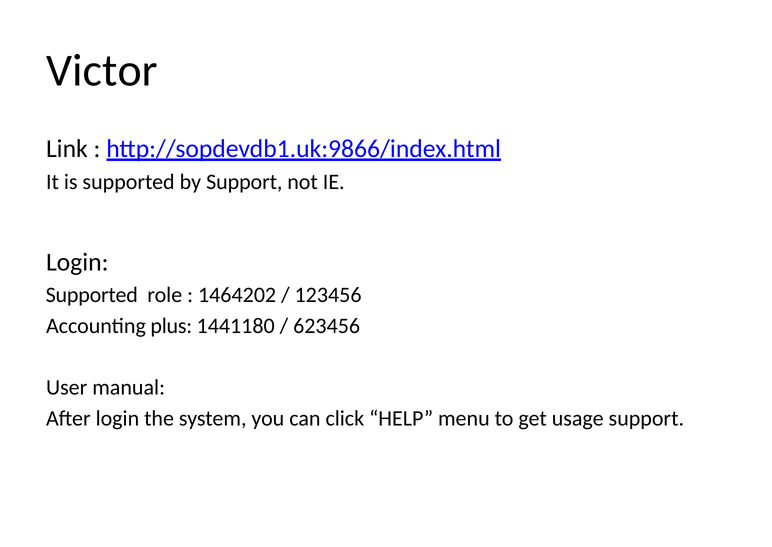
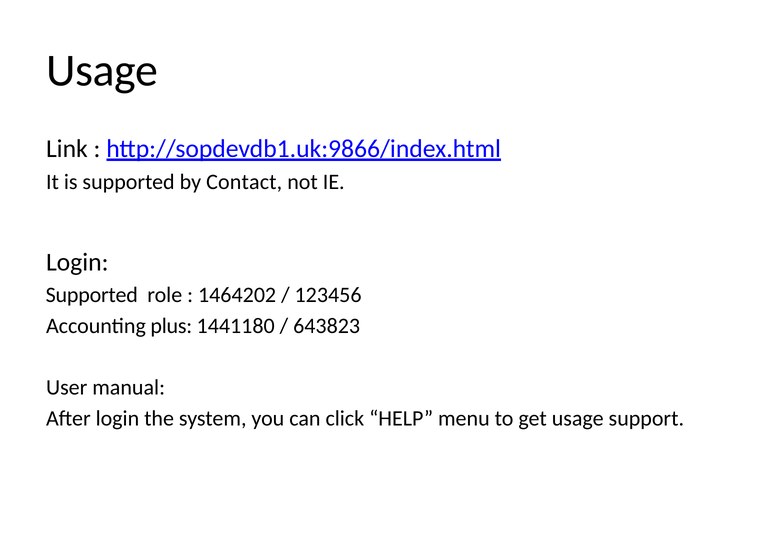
Victor: Victor -> Usage (102, 71)
by Support: Support -> Contact (244, 182)
623456: 623456 -> 643823 (327, 326)
